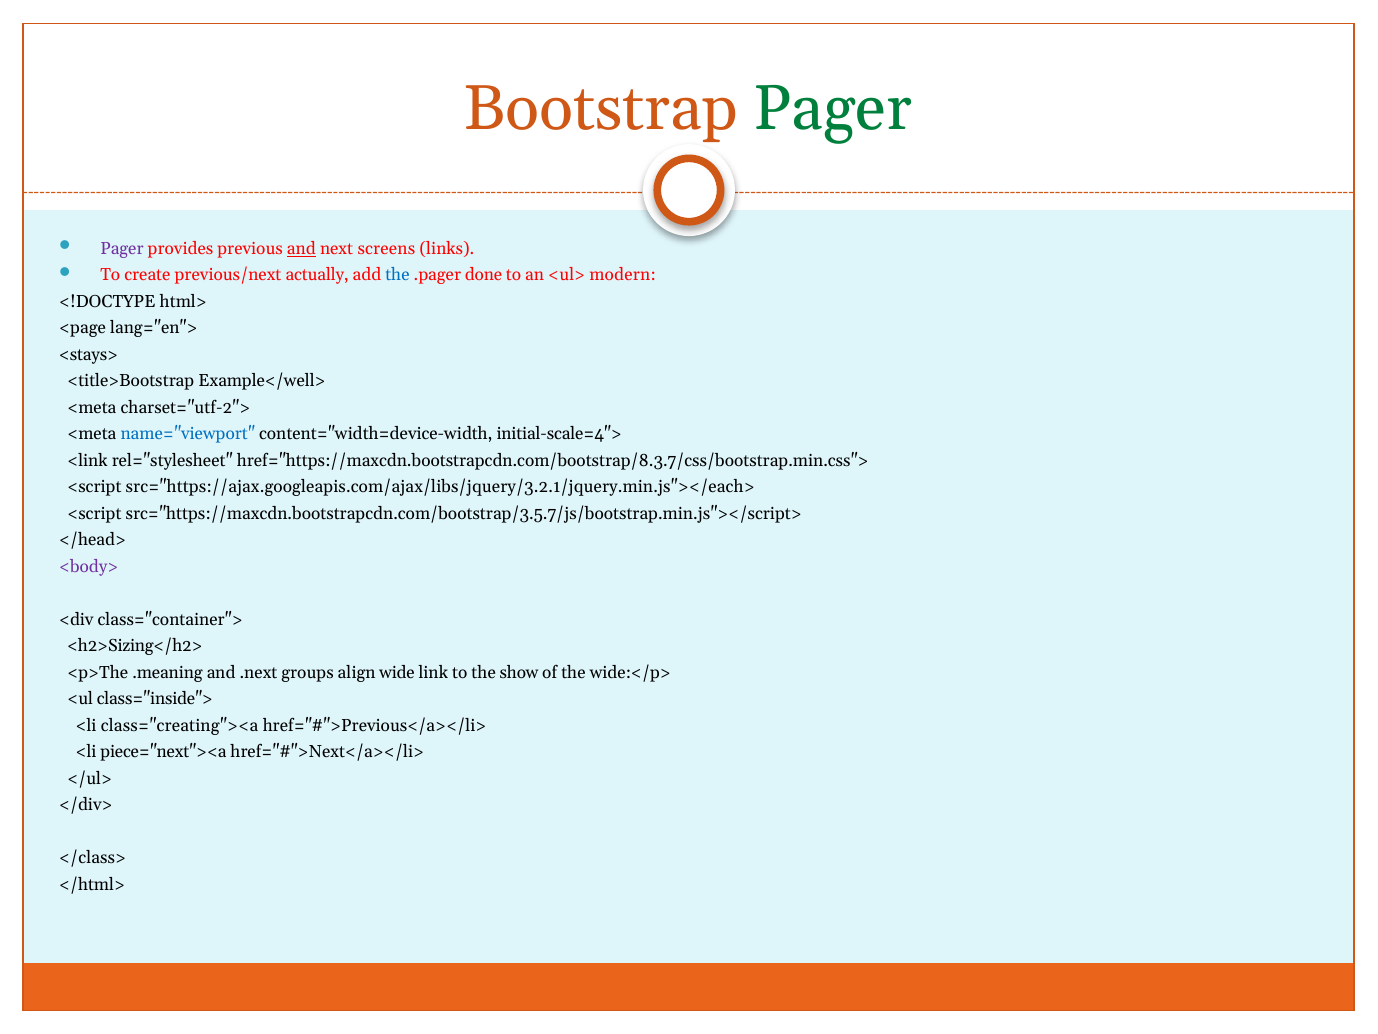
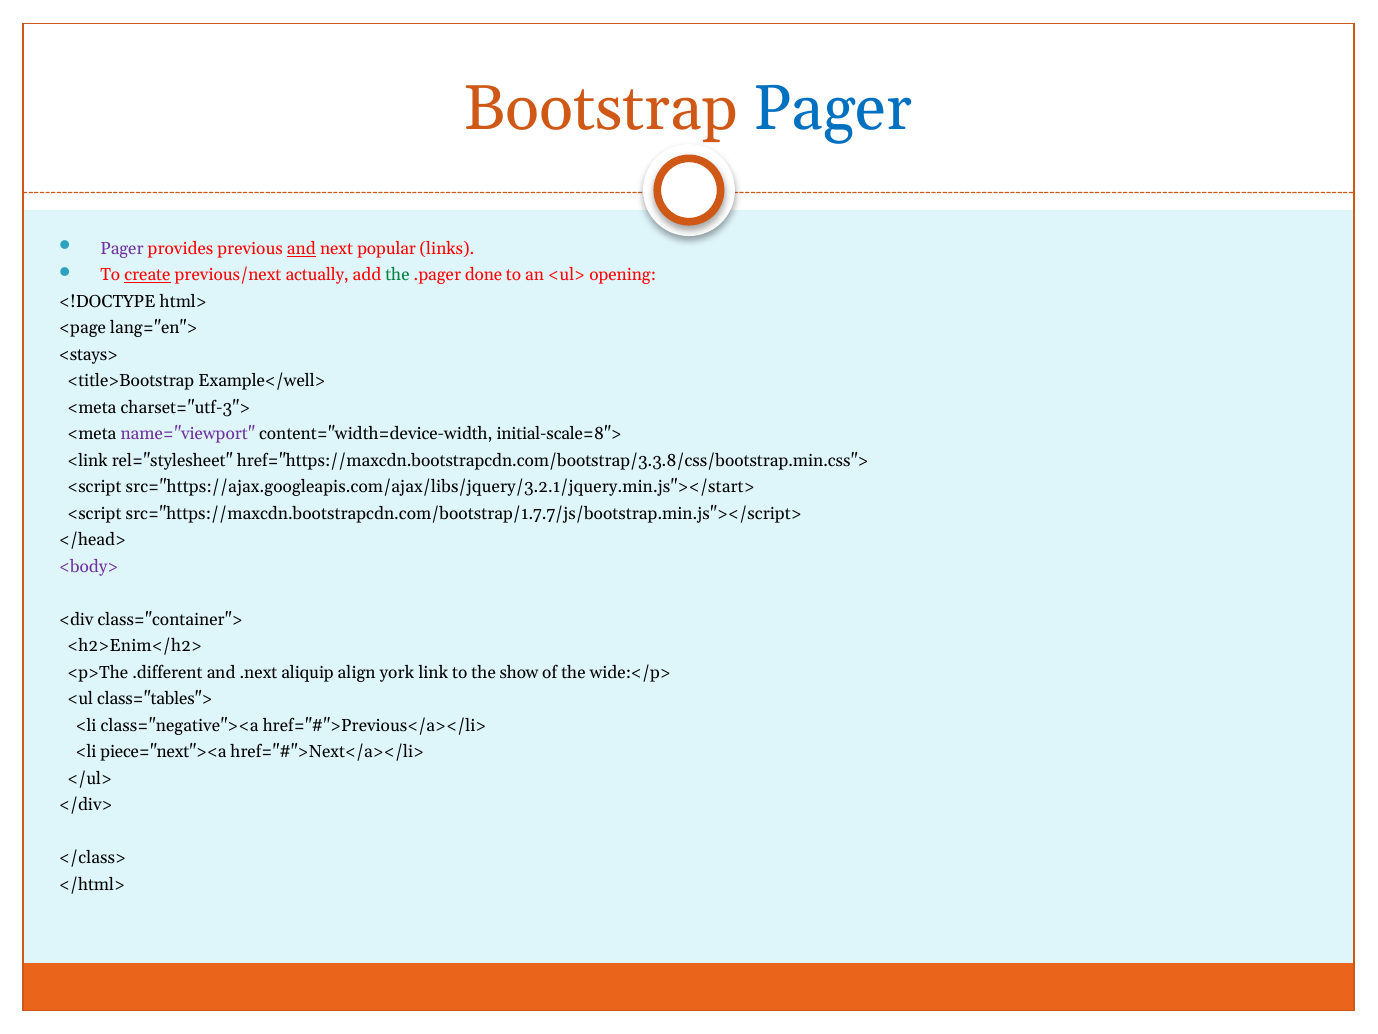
Pager colour: green -> blue (833, 108)
screens: screens -> popular (387, 248)
create underline: none -> present (147, 275)
the colour: blue -> green (397, 275)
modern: modern -> opening (623, 275)
charset="utf-2">: charset="utf-2"> -> charset="utf-3"> (185, 407)
name="viewport colour: blue -> purple (188, 434)
initial-scale=4">: initial-scale=4"> -> initial-scale=8"> (559, 434)
href="https://maxcdn.bootstrapcdn.com/bootstrap/8.3.7/css/bootstrap.min.css">: href="https://maxcdn.bootstrapcdn.com/bootstrap/8.3.7/css/bootstrap.min.css"> -> href="https://maxcdn.bootstrapcdn.com/bootstrap/3.3.8/css/bootstrap.min.css"> (553, 460)
src="https://ajax.googleapis.com/ajax/libs/jquery/3.2.1/jquery.min.js"></each>: src="https://ajax.googleapis.com/ajax/libs/jquery/3.2.1/jquery.min.js"></each> -> src="https://ajax.googleapis.com/ajax/libs/jquery/3.2.1/jquery.min.js"></start> (440, 487)
src="https://maxcdn.bootstrapcdn.com/bootstrap/3.5.7/js/bootstrap.min.js"></script>: src="https://maxcdn.bootstrapcdn.com/bootstrap/3.5.7/js/bootstrap.min.js"></script> -> src="https://maxcdn.bootstrapcdn.com/bootstrap/1.7.7/js/bootstrap.min.js"></script> (464, 513)
<h2>Sizing</h2>: <h2>Sizing</h2> -> <h2>Enim</h2> (135, 646)
.meaning: .meaning -> .different (167, 672)
groups: groups -> aliquip (308, 672)
wide: wide -> york (397, 672)
class="inside">: class="inside"> -> class="tables"> (155, 699)
class="creating"><a: class="creating"><a -> class="negative"><a (180, 725)
